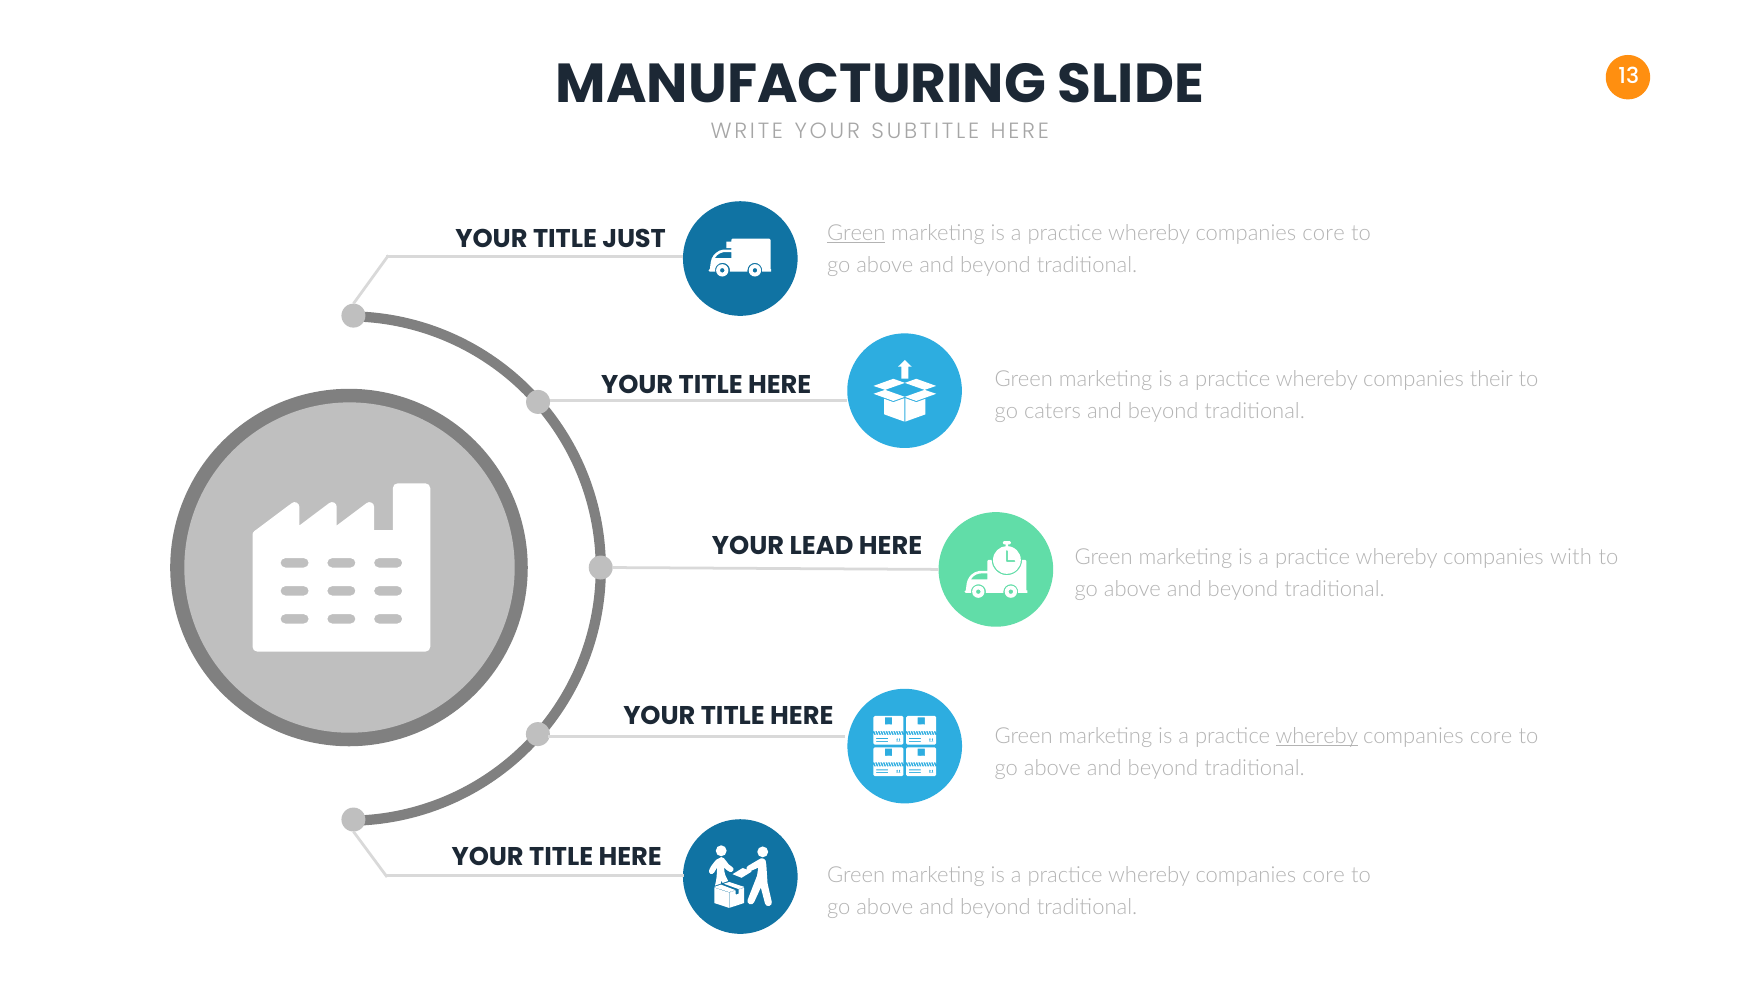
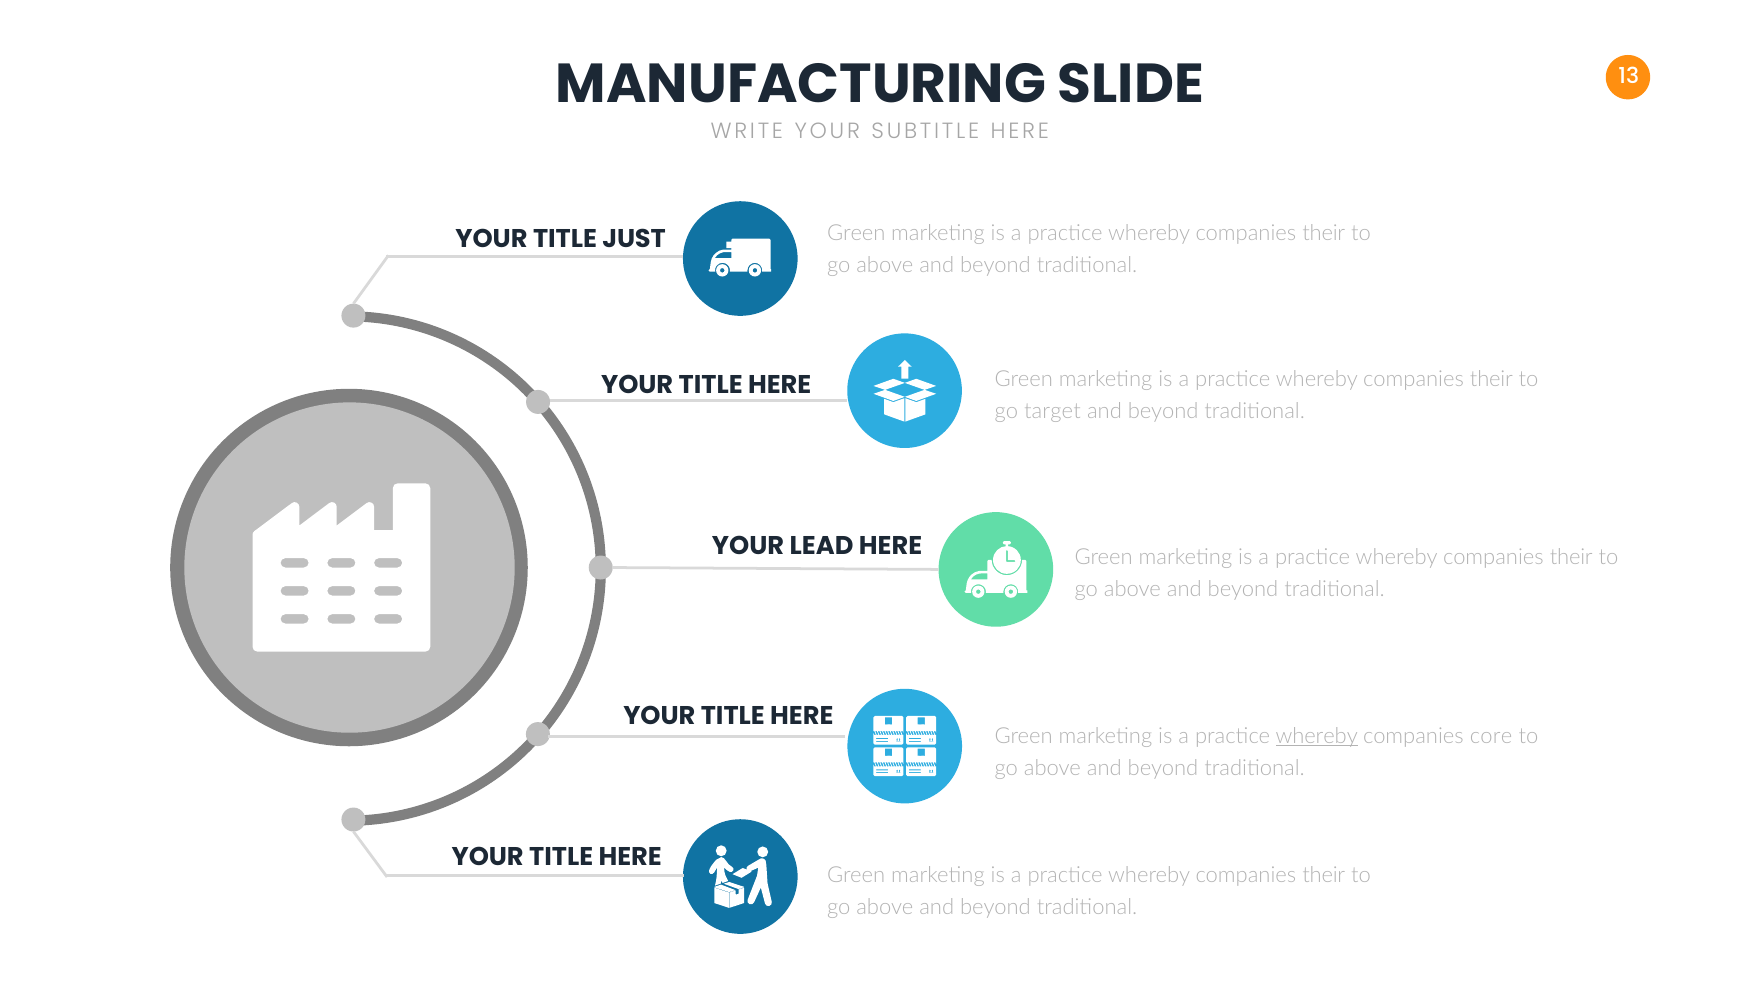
Green underline: present -> none (856, 233)
core: core -> their (1324, 233)
caters: caters -> target (1052, 412)
with: with -> their (1571, 557)
core: core -> their (1324, 875)
